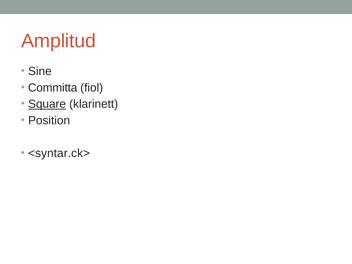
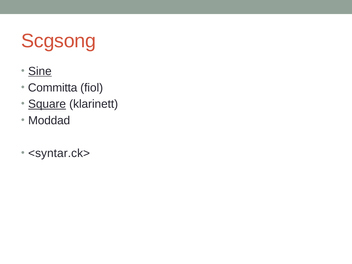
Amplitud: Amplitud -> Scgsong (59, 41)
Sine underline: none -> present (40, 71)
Position: Position -> Moddad (49, 120)
